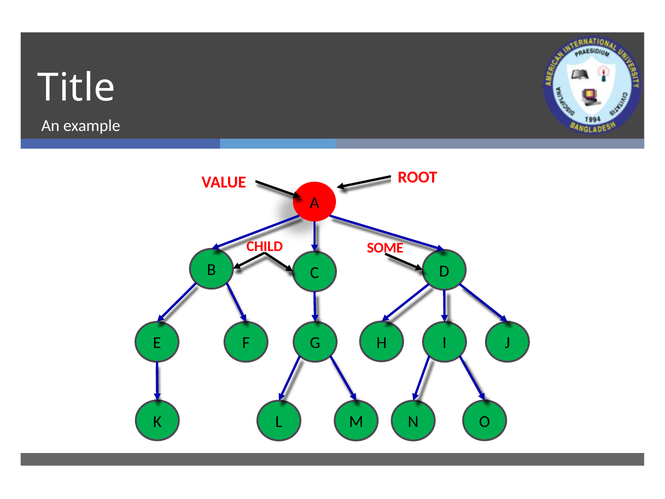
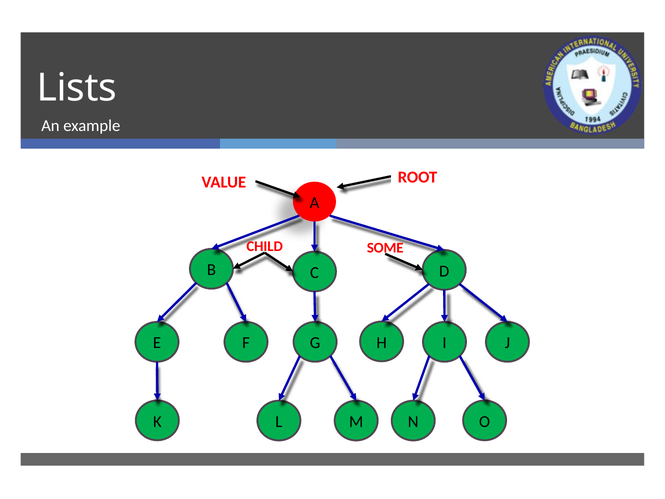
Title: Title -> Lists (77, 88)
